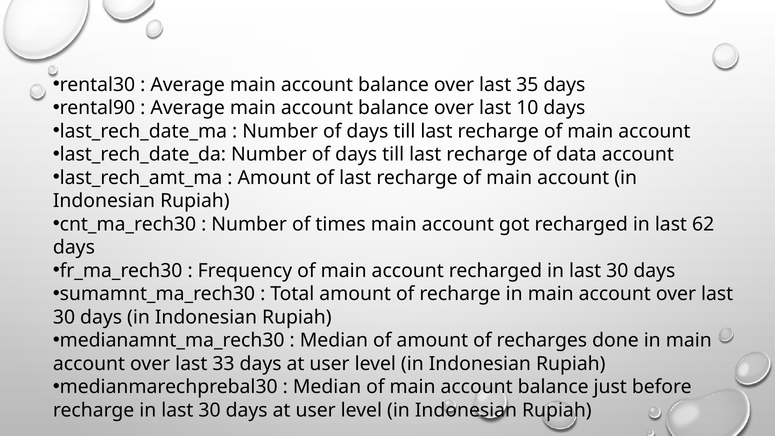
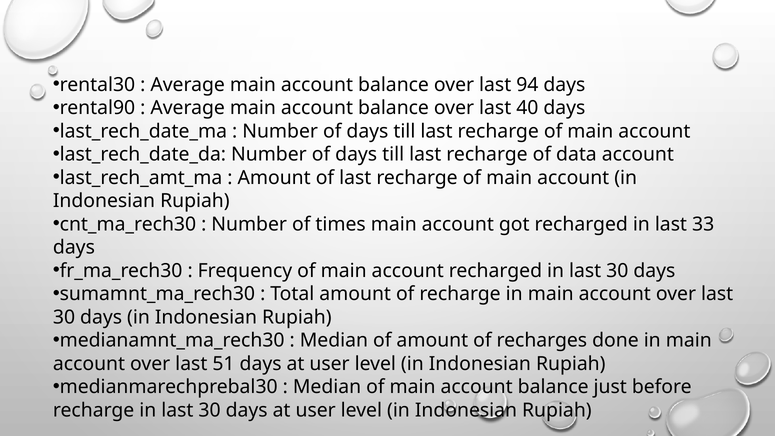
35: 35 -> 94 (527, 85)
10: 10 -> 40 (527, 108)
62: 62 -> 33 (703, 224)
33: 33 -> 51 (223, 364)
